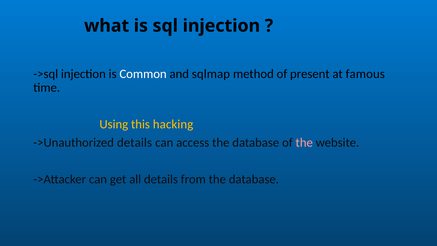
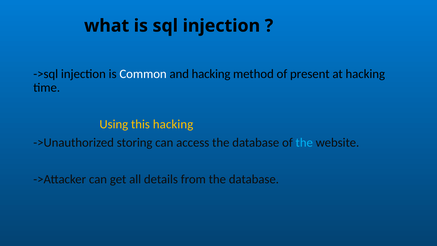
and sqlmap: sqlmap -> hacking (211, 74)
at famous: famous -> hacking (365, 74)
->Unauthorized details: details -> storing (135, 143)
the colour: pink -> light blue (304, 143)
